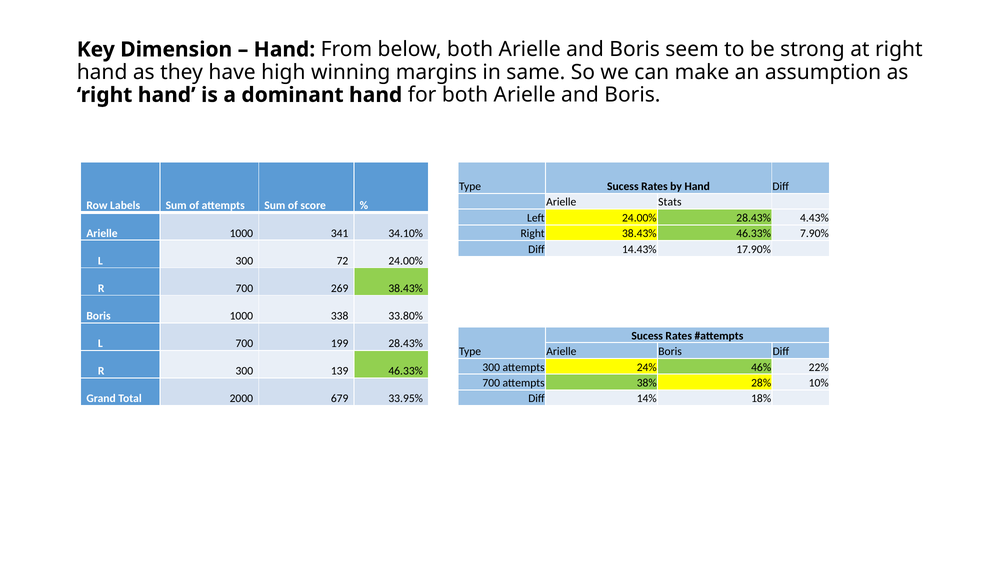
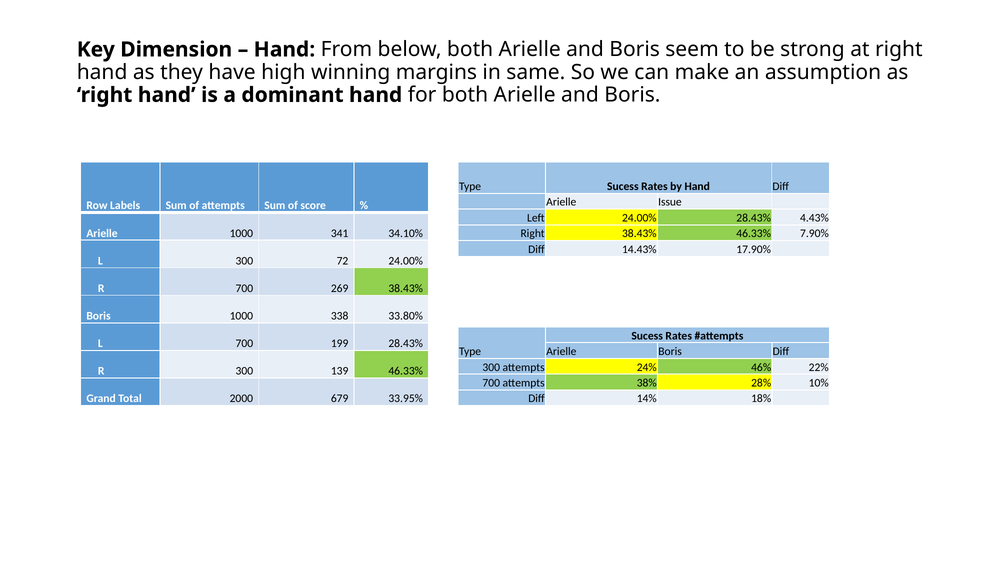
Stats: Stats -> Issue (670, 202)
